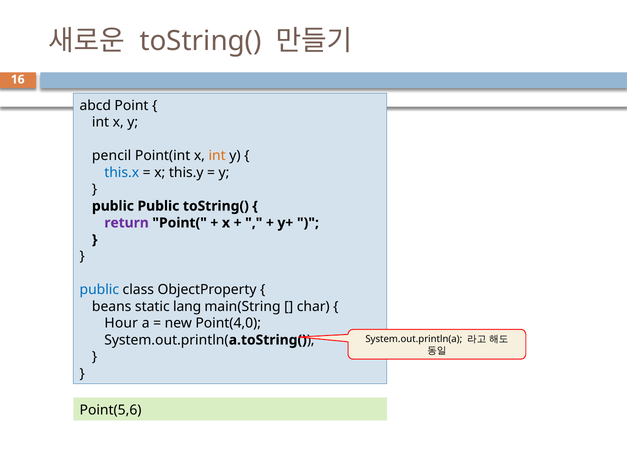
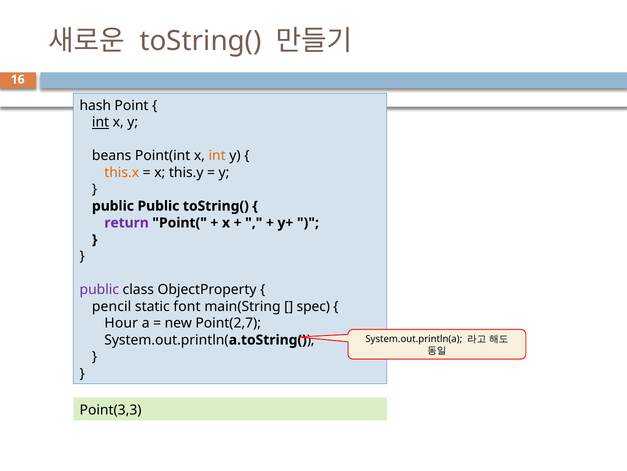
abcd: abcd -> hash (95, 105)
int underline: none -> present (101, 122)
pencil: pencil -> beans (112, 156)
this.x colour: blue -> orange (122, 172)
public colour: blue -> purple (99, 289)
beans: beans -> pencil (112, 306)
lang: lang -> font (187, 306)
char: char -> spec (313, 306)
Point(4,0: Point(4,0 -> Point(2,7 (228, 323)
Point(5,6: Point(5,6 -> Point(3,3 (111, 409)
